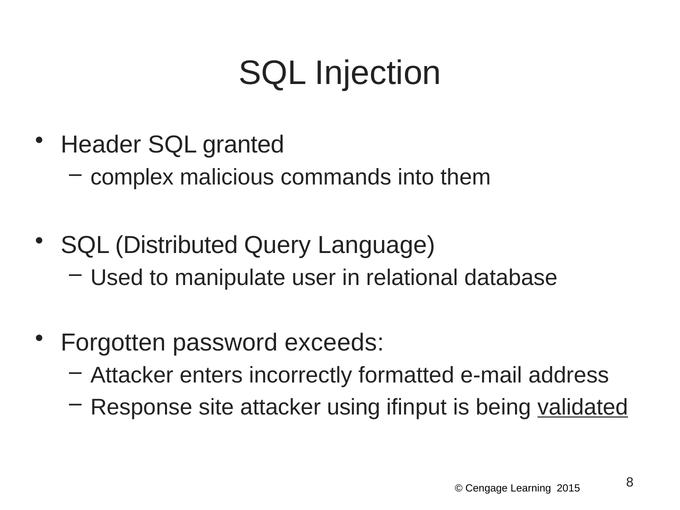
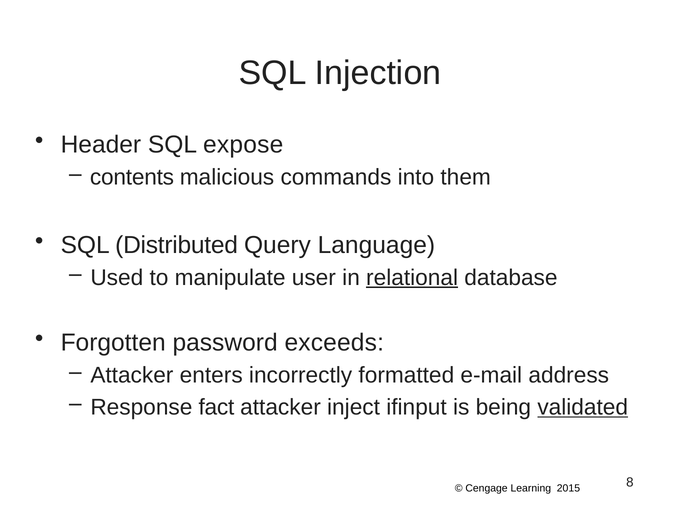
granted: granted -> expose (243, 145)
complex: complex -> contents (132, 177)
relational underline: none -> present (412, 278)
site: site -> fact (216, 407)
using: using -> inject (354, 407)
